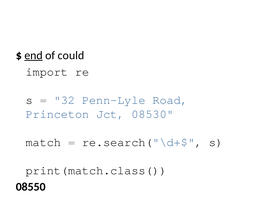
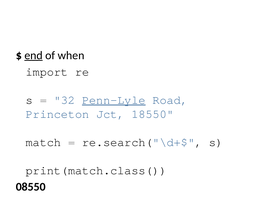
could: could -> when (71, 55)
Penn-Lyle underline: none -> present (114, 100)
08530: 08530 -> 18550 (153, 114)
